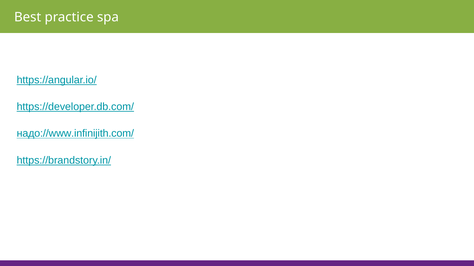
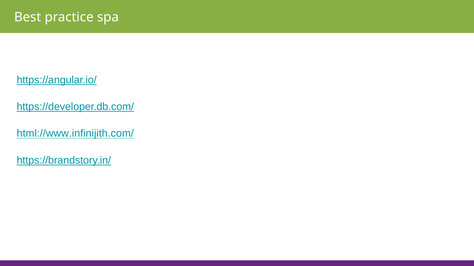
надо://www.infinijith.com/: надо://www.infinijith.com/ -> html://www.infinijith.com/ (75, 134)
